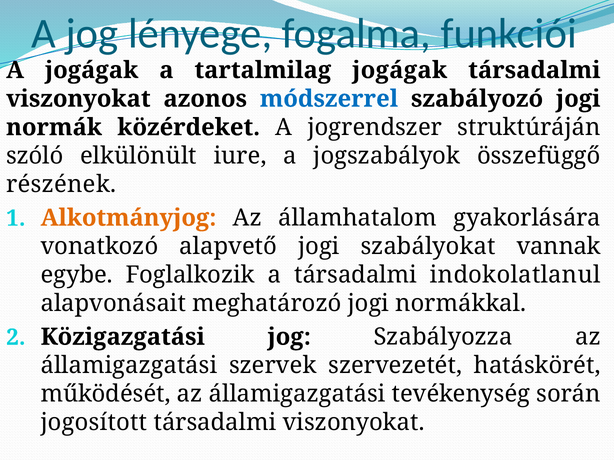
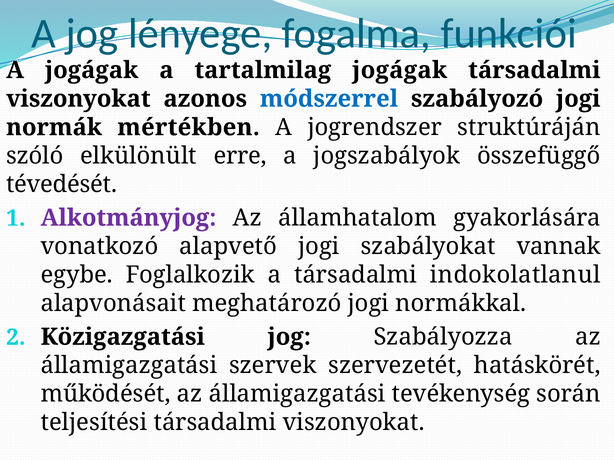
közérdeket: közérdeket -> mértékben (189, 128)
iure: iure -> erre (240, 156)
részének: részének -> tévedését (62, 185)
Alkotmányjog colour: orange -> purple (129, 218)
jogosított: jogosított -> teljesítési (94, 423)
